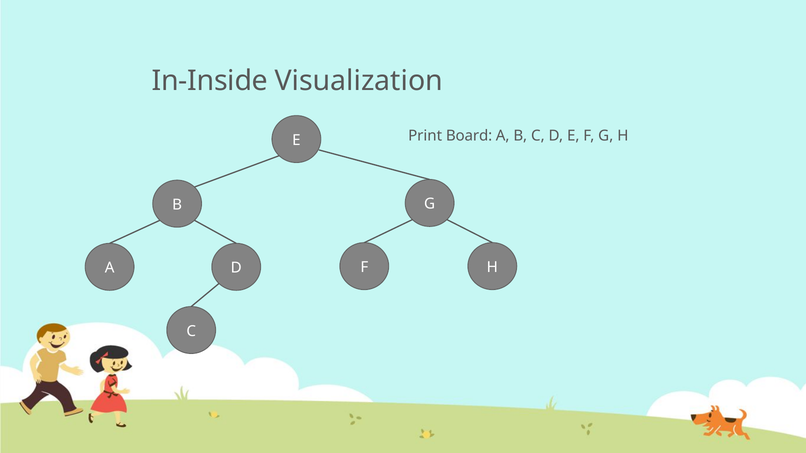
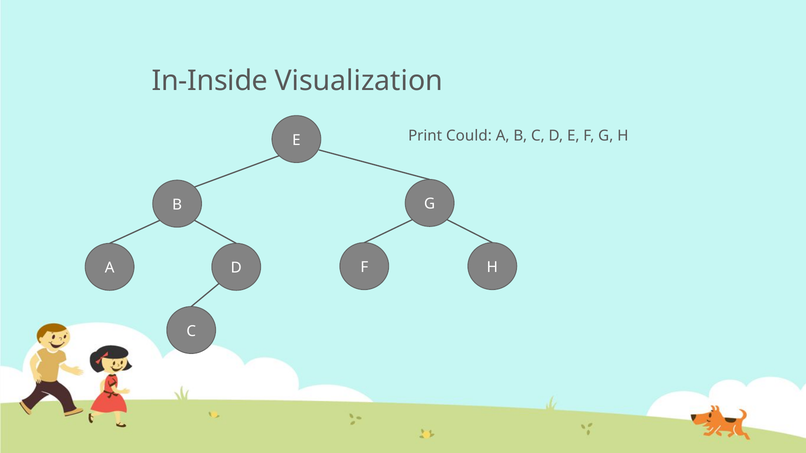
Board: Board -> Could (469, 136)
